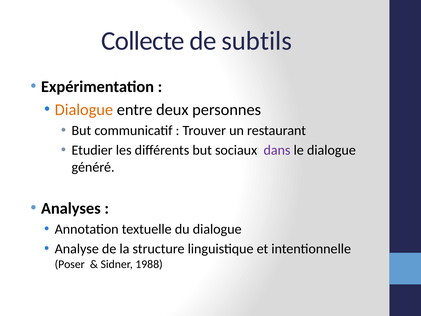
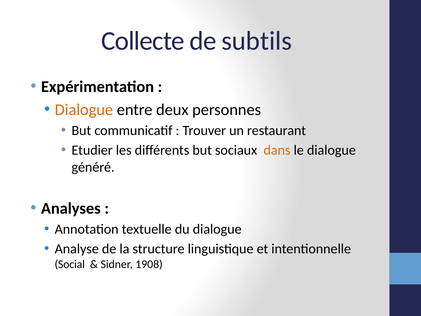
dans colour: purple -> orange (277, 150)
Poser: Poser -> Social (70, 264)
1988: 1988 -> 1908 (149, 264)
